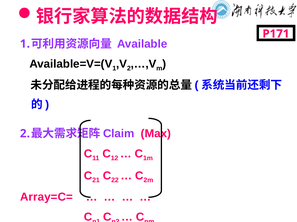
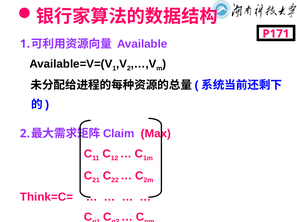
Array=C=: Array=C= -> Think=C= (46, 198)
